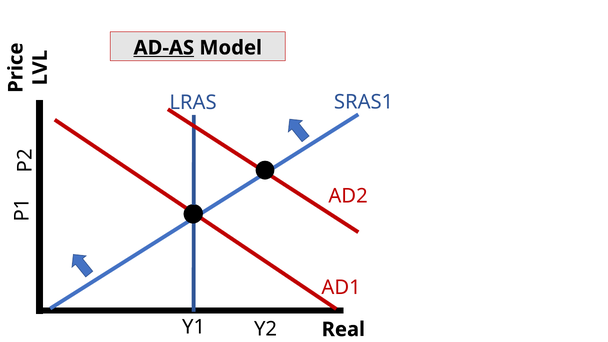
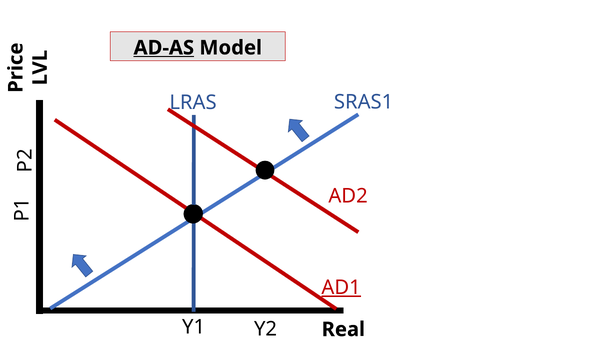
AD1 underline: none -> present (341, 288)
